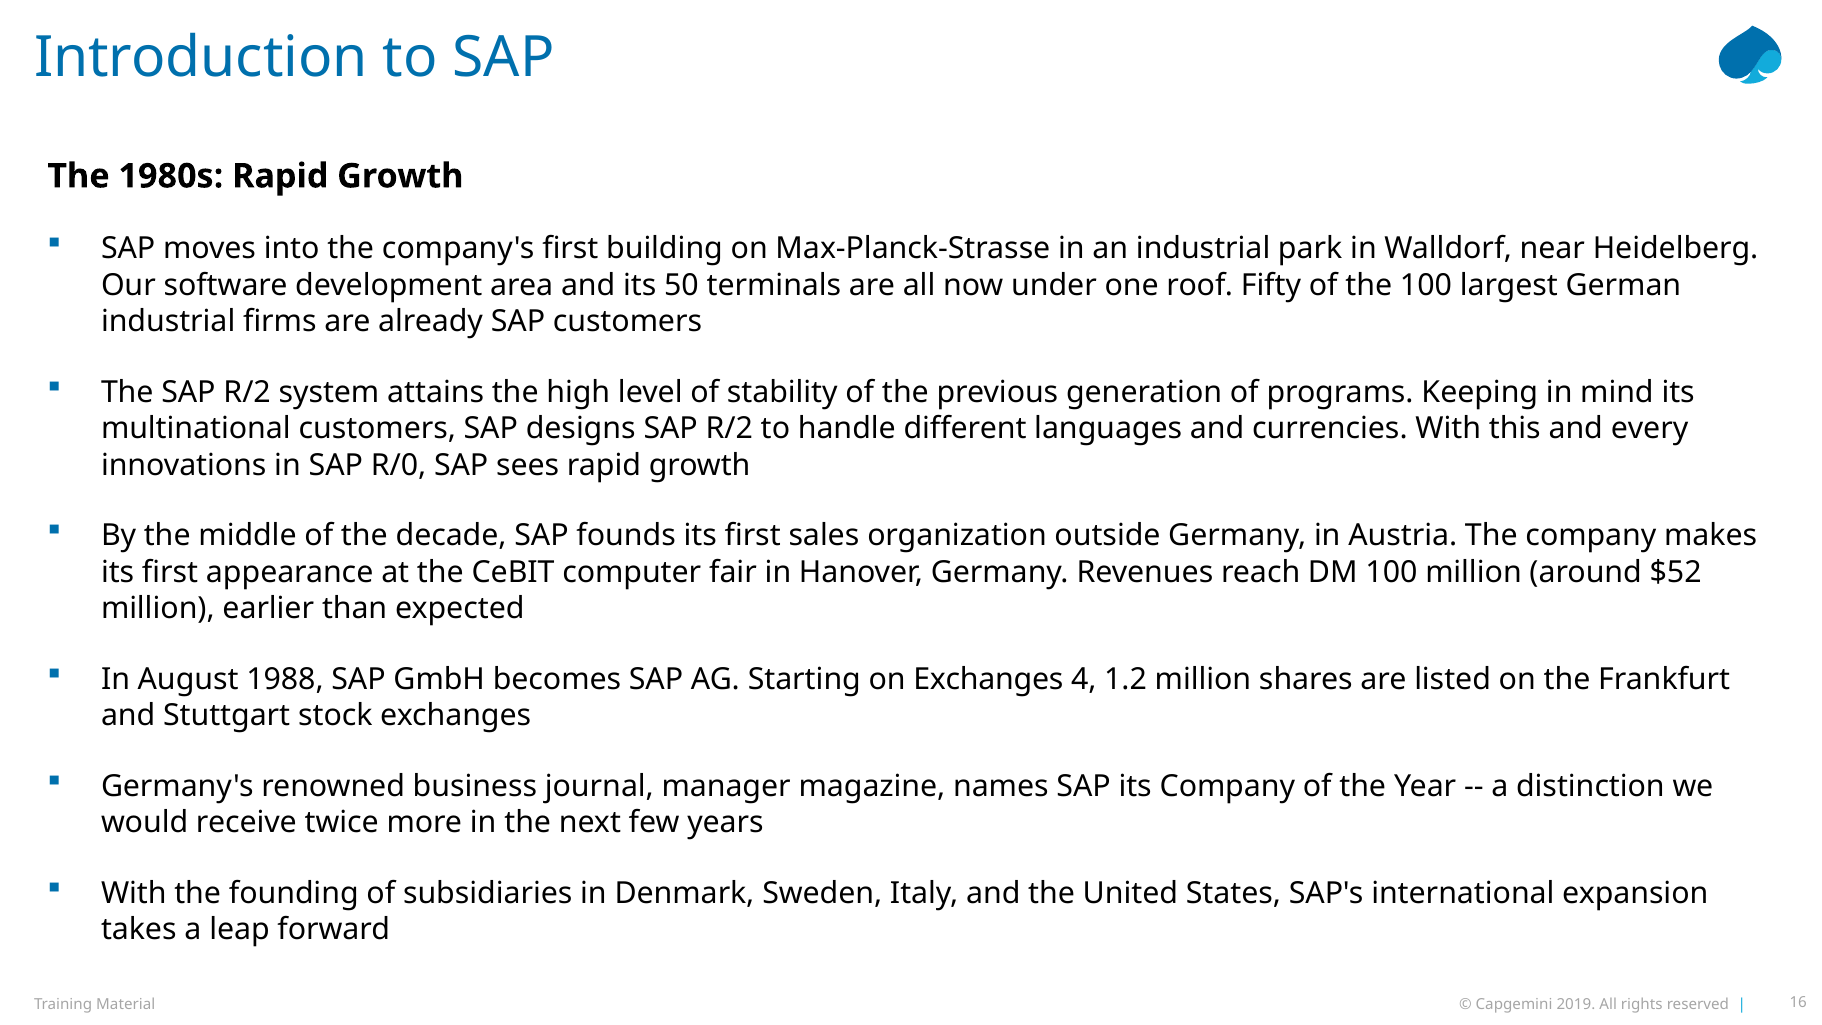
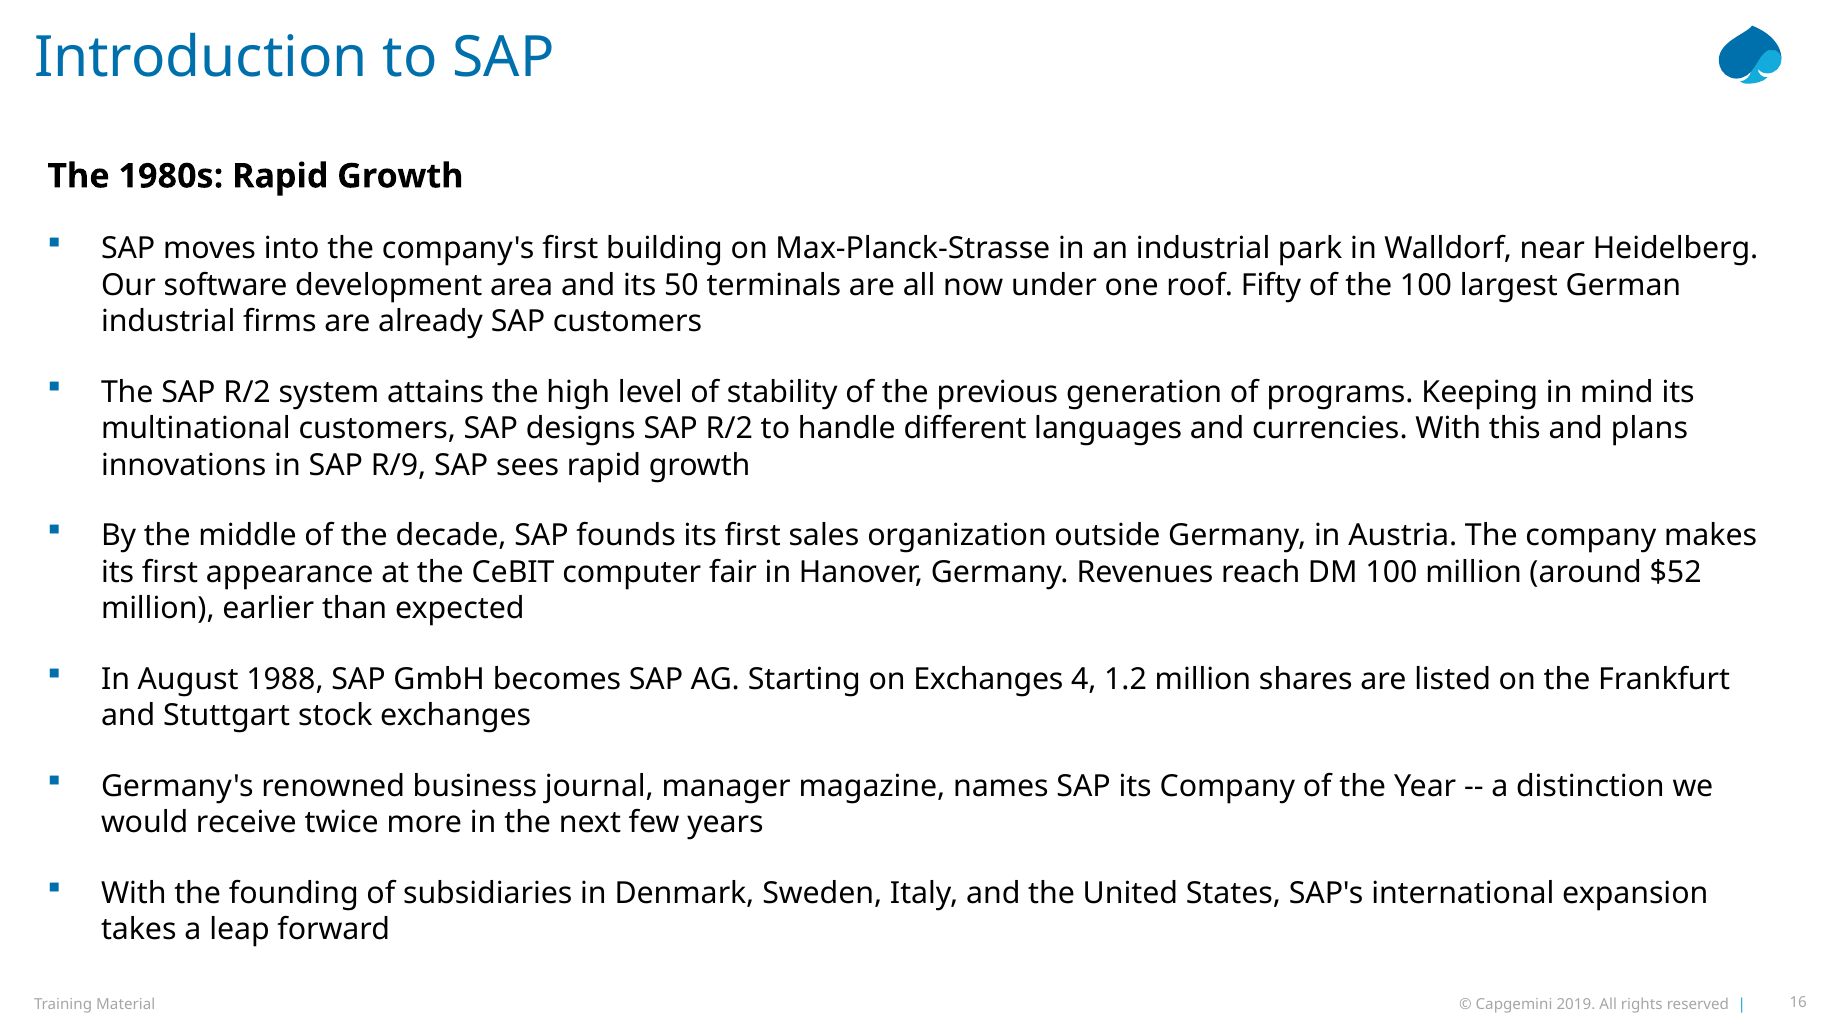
every: every -> plans (1649, 429)
R/0: R/0 -> R/9 (399, 465)
